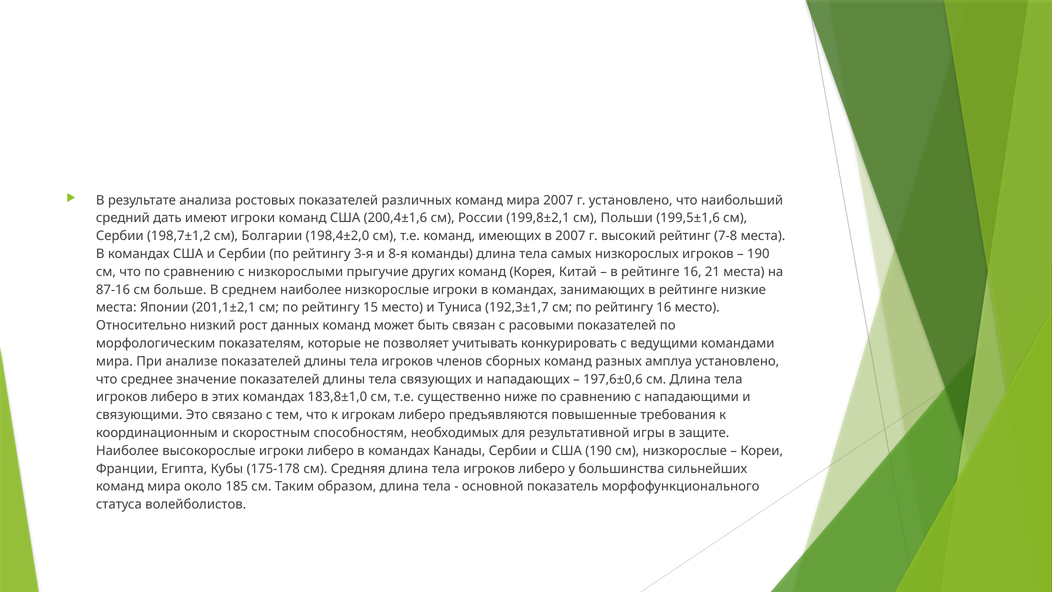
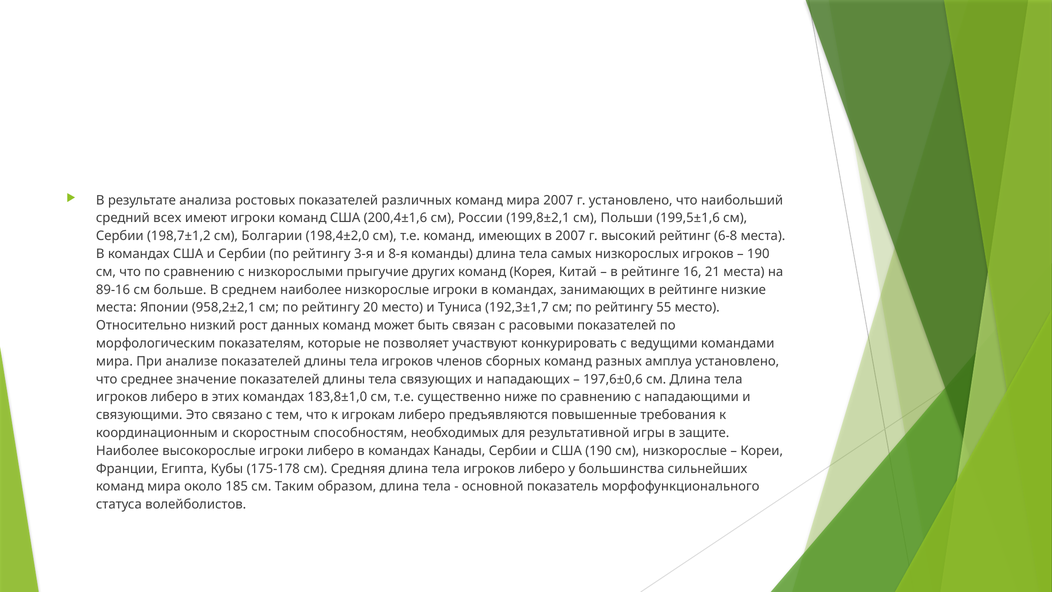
дать: дать -> всех (167, 218)
7-8: 7-8 -> 6-8 (726, 236)
87-16: 87-16 -> 89-16 (113, 290)
201,1±2,1: 201,1±2,1 -> 958,2±2,1 (224, 307)
15: 15 -> 20 (371, 307)
рейтингу 16: 16 -> 55 (664, 307)
учитывать: учитывать -> участвуют (485, 343)
